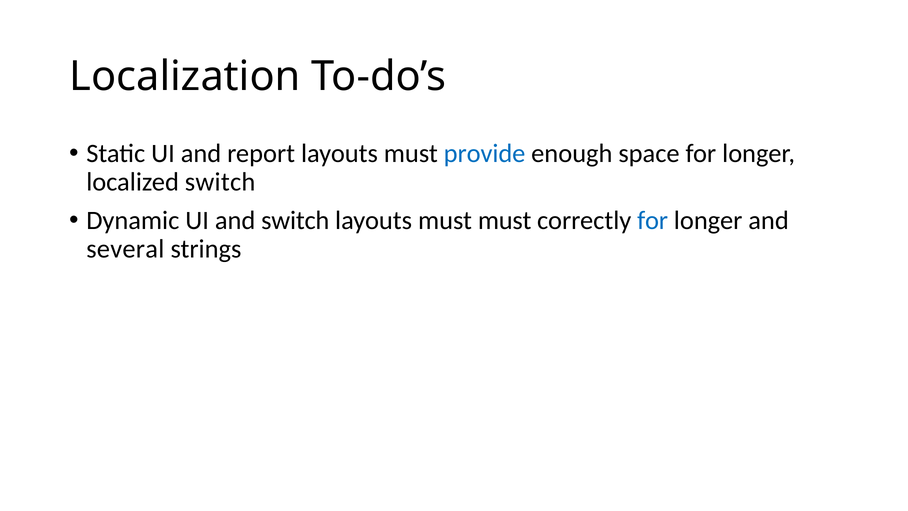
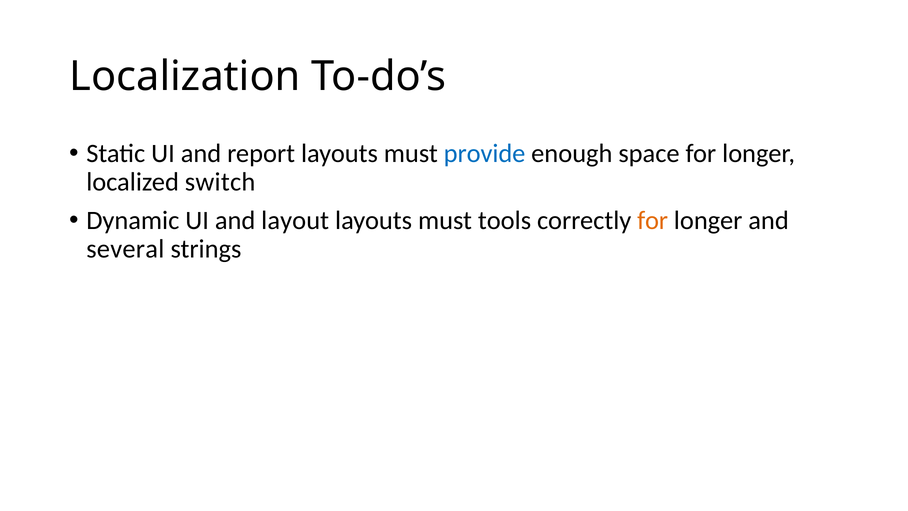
and switch: switch -> layout (295, 220)
must must: must -> tools (505, 220)
for colour: blue -> orange (653, 220)
